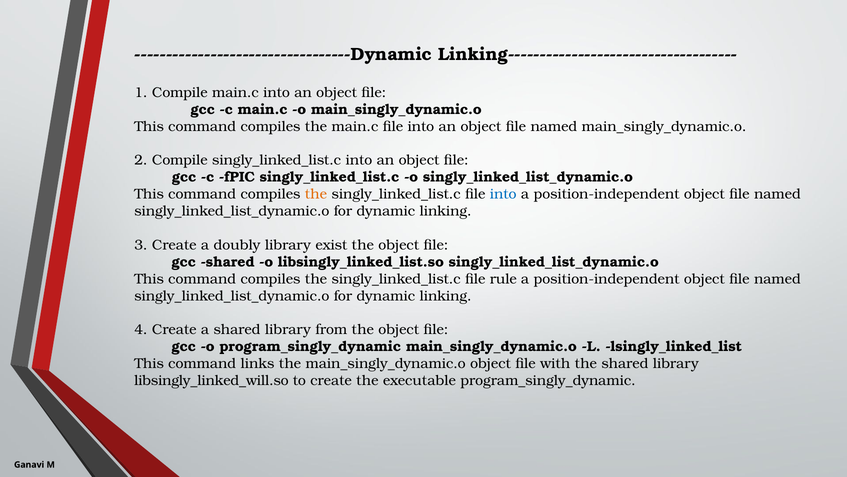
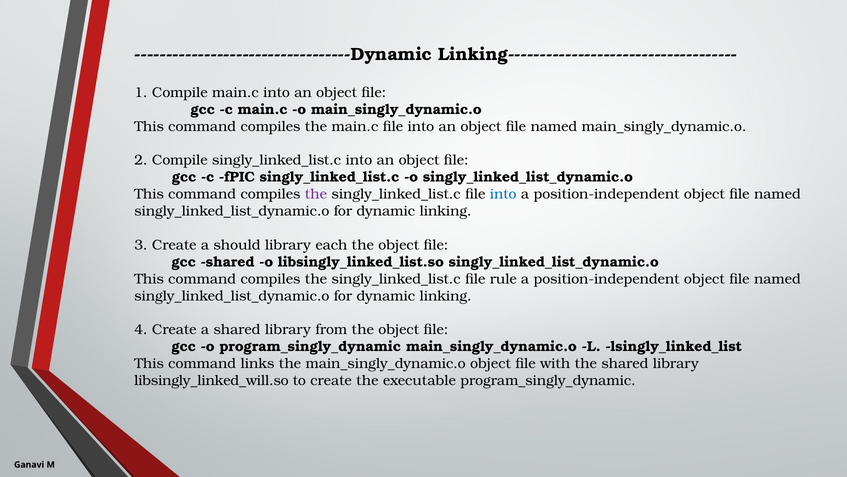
the colour: orange -> purple (316, 194)
doubly: doubly -> should (237, 245)
exist: exist -> each (331, 245)
